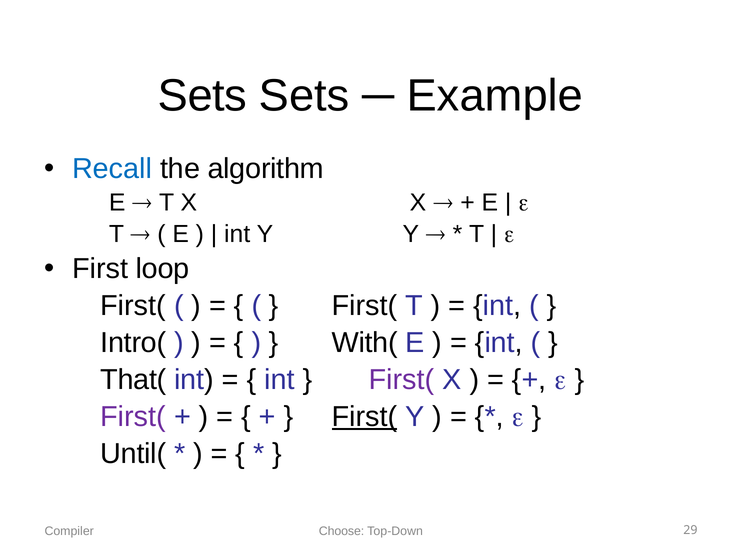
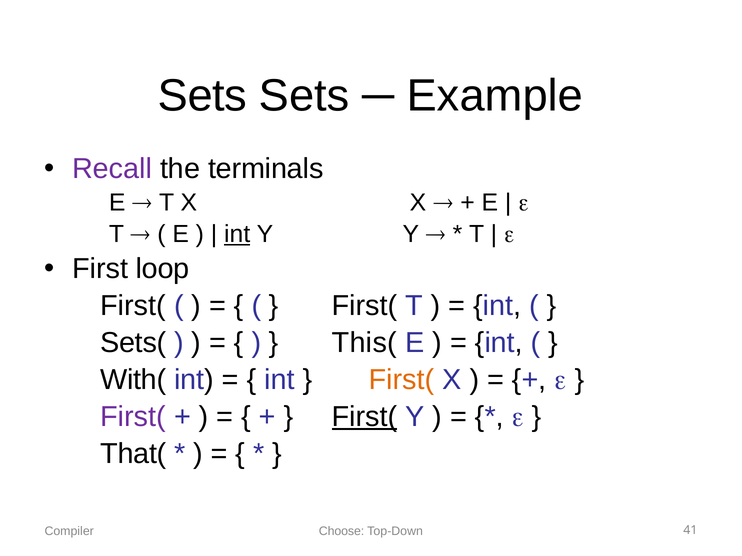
Recall colour: blue -> purple (112, 169)
algorithm: algorithm -> terminals (266, 169)
int underline: none -> present (237, 234)
Intro(: Intro( -> Sets( (133, 343)
With(: With( -> This( (364, 343)
That(: That( -> With( (133, 380)
First( colour: purple -> orange (402, 380)
Until(: Until( -> That( (133, 454)
29: 29 -> 41 (690, 530)
